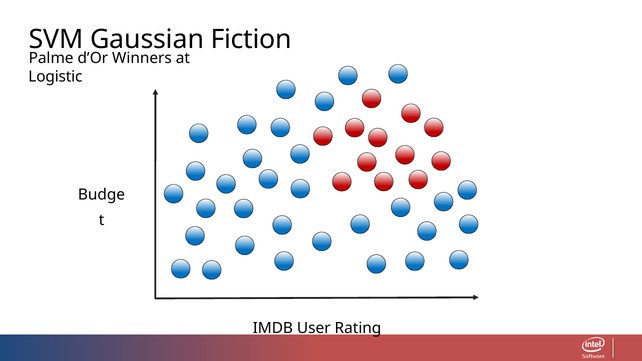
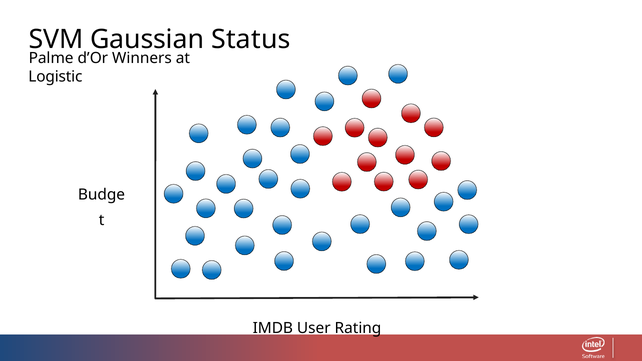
Fiction: Fiction -> Status (251, 39)
